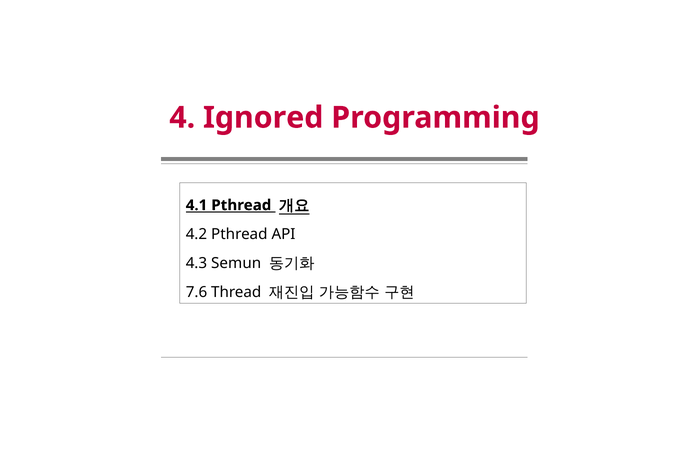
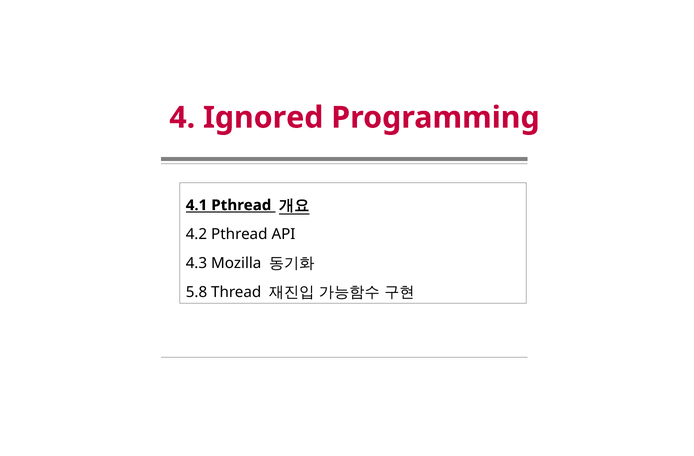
Semun: Semun -> Mozilla (236, 263)
7.6: 7.6 -> 5.8 (196, 292)
